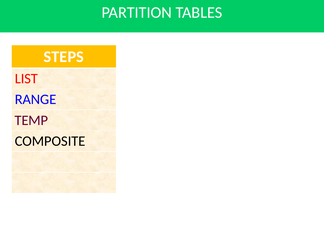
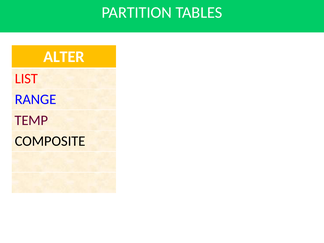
STEPS: STEPS -> ALTER (64, 57)
